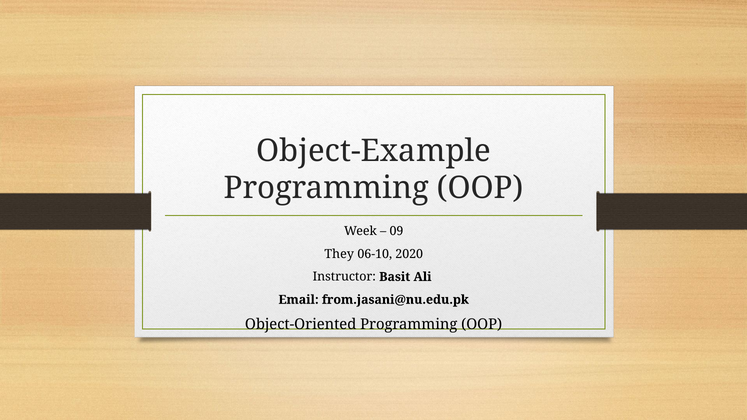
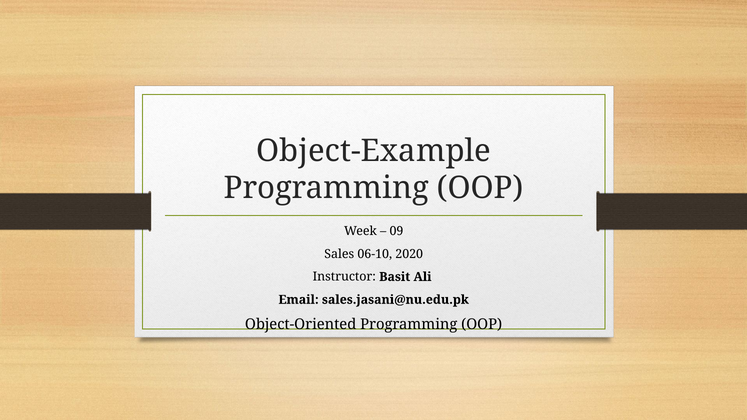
They: They -> Sales (339, 254)
from.jasani@nu.edu.pk: from.jasani@nu.edu.pk -> sales.jasani@nu.edu.pk (395, 300)
